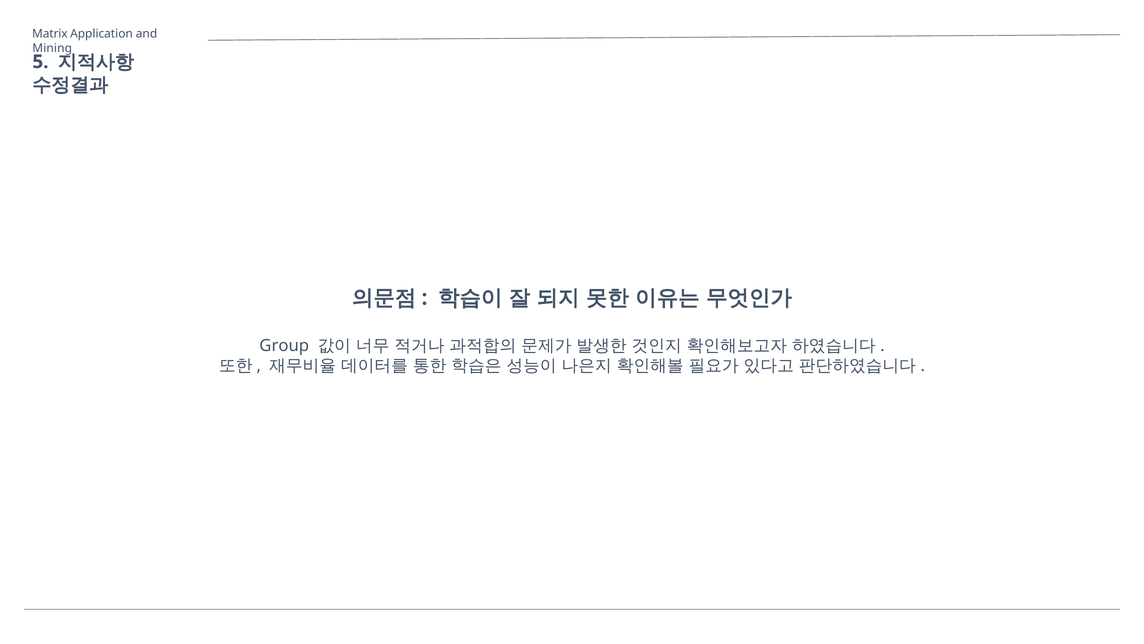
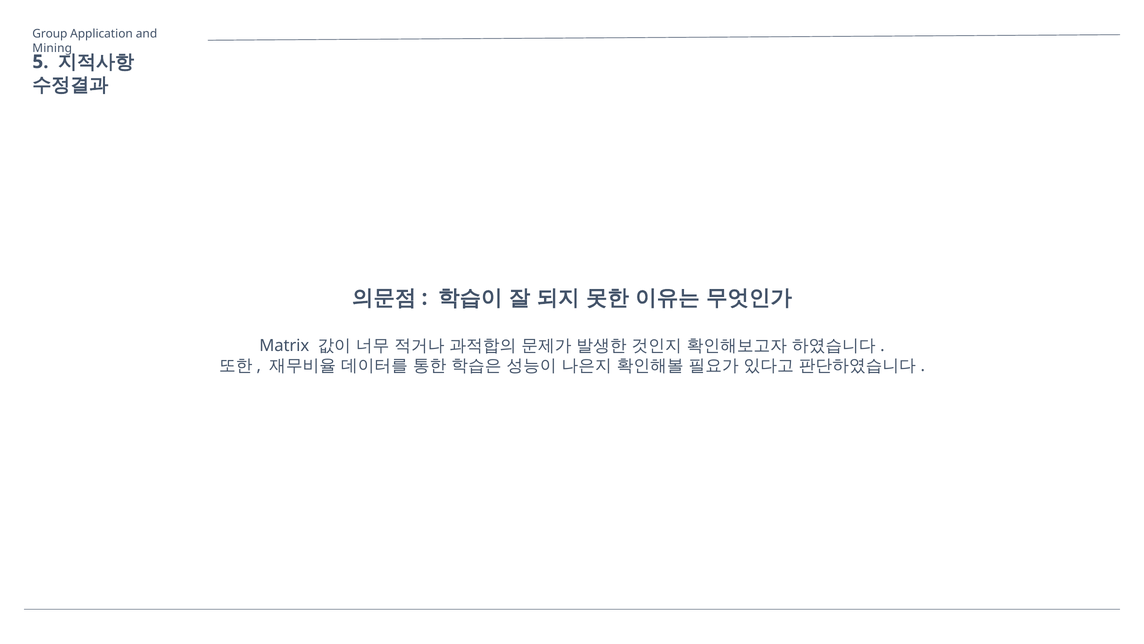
Matrix: Matrix -> Group (50, 34)
Group: Group -> Matrix (284, 345)
